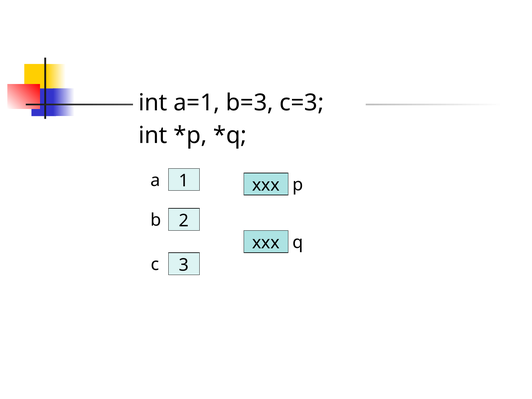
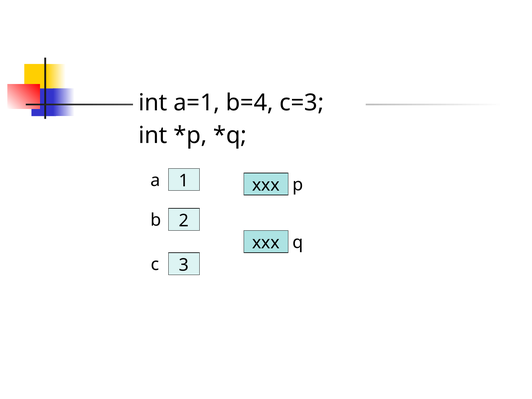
b=3: b=3 -> b=4 (250, 103)
